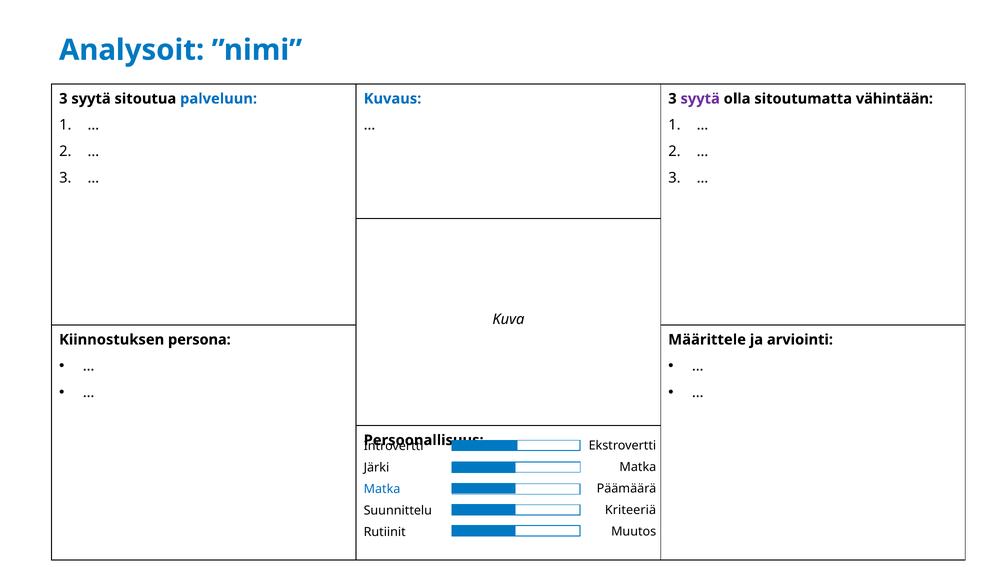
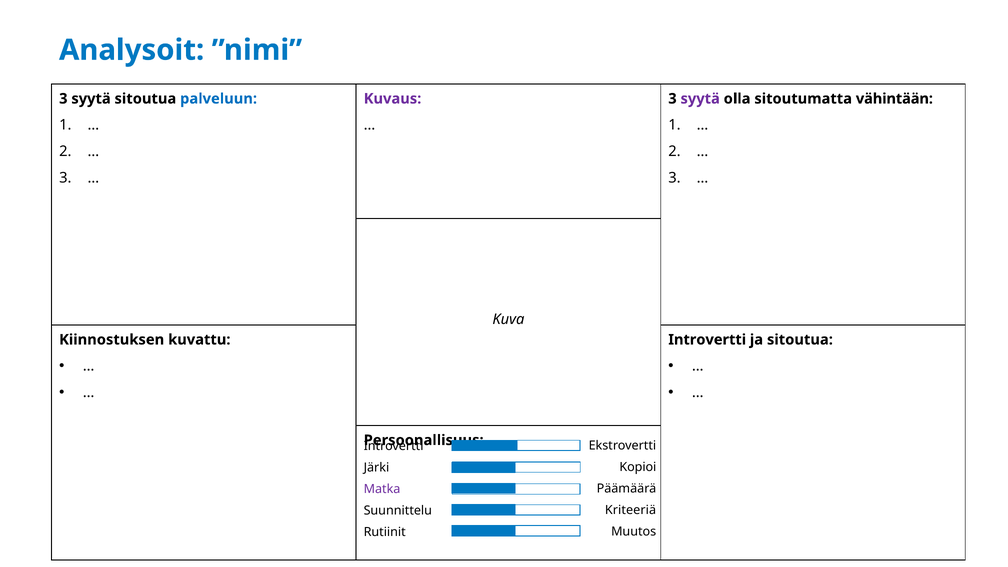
Kuvaus colour: blue -> purple (393, 99)
persona: persona -> kuvattu (199, 340)
Määrittele: Määrittele -> Introvertti (707, 340)
ja arviointi: arviointi -> sitoutua (800, 340)
Matka: Matka -> Kopioi (638, 467)
Matka colour: blue -> purple (382, 489)
